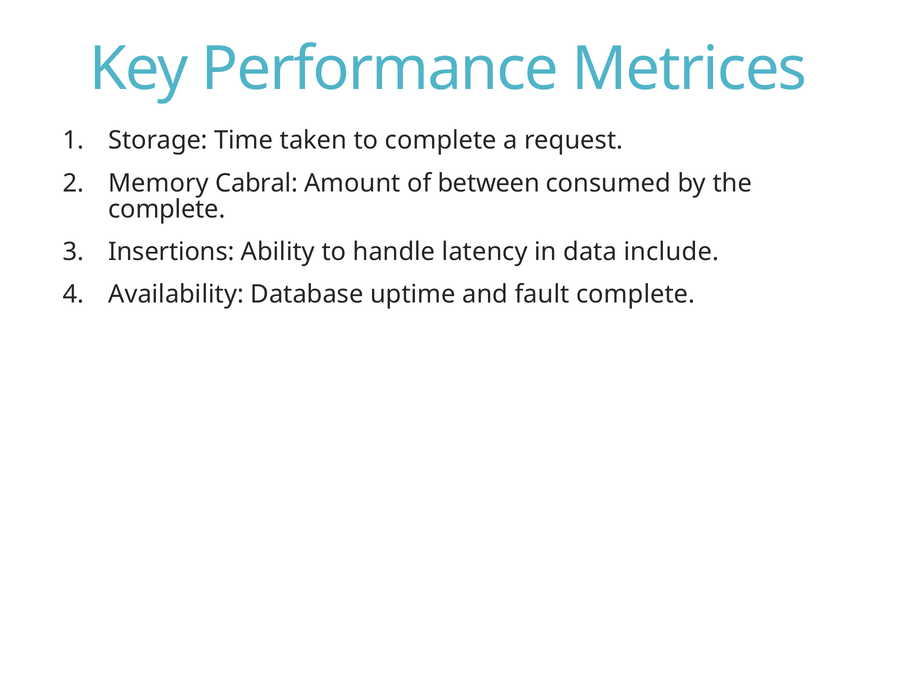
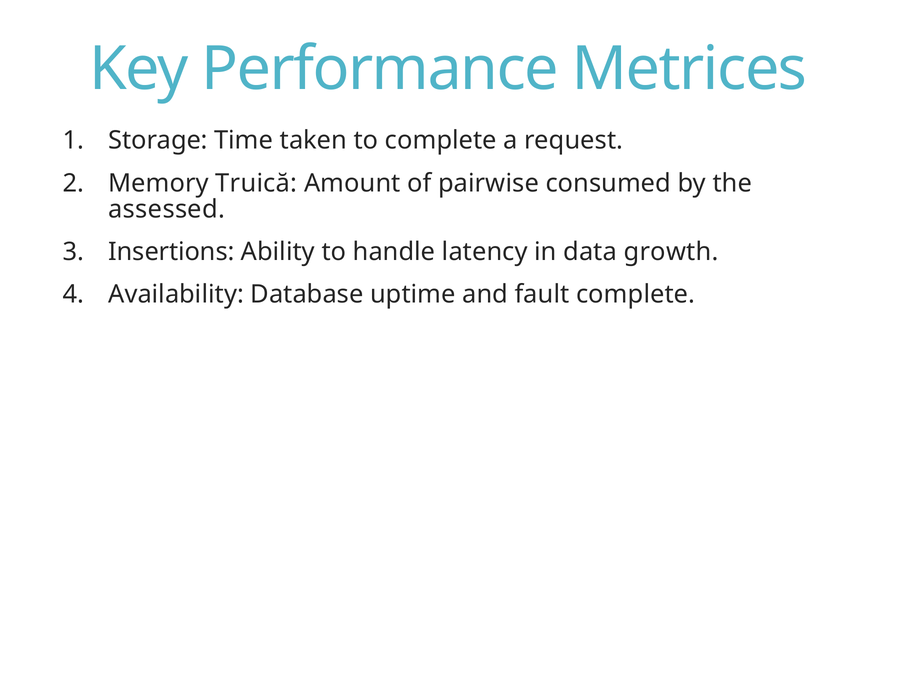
Cabral: Cabral -> Truică (256, 183)
between: between -> pairwise (488, 183)
complete: complete -> assessed (167, 209)
include: include -> growth (671, 252)
